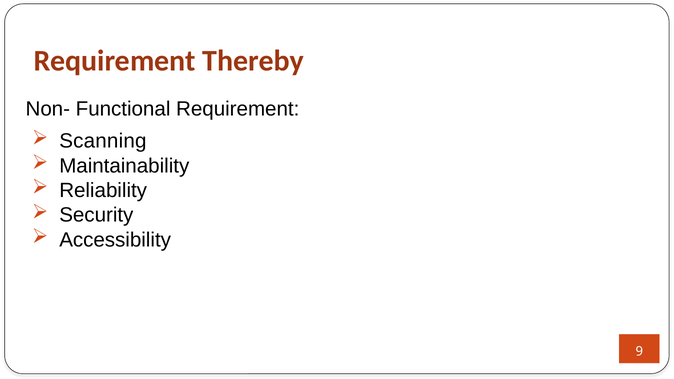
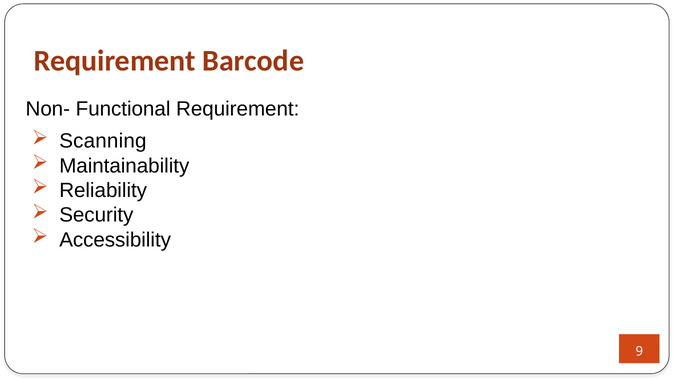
Thereby: Thereby -> Barcode (253, 61)
